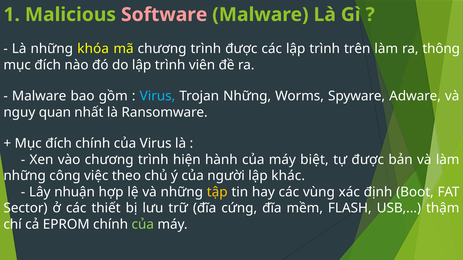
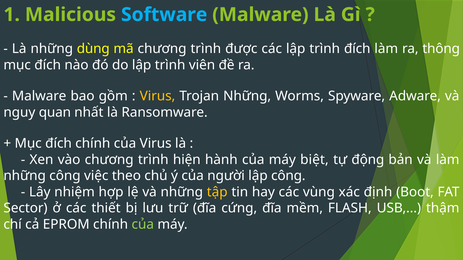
Software colour: pink -> light blue (164, 15)
khóa: khóa -> dùng (93, 49)
trình trên: trên -> đích (357, 49)
Virus colour: light blue -> yellow (157, 96)
tự được: được -> động (368, 160)
lập khác: khác -> công (288, 176)
nhuận: nhuận -> nhiệm (75, 192)
